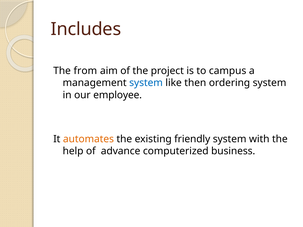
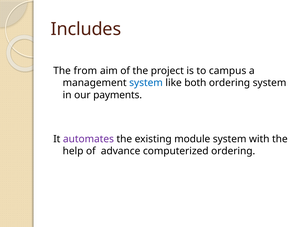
then: then -> both (195, 83)
employee: employee -> payments (118, 95)
automates colour: orange -> purple (88, 139)
friendly: friendly -> module (192, 139)
computerized business: business -> ordering (233, 151)
